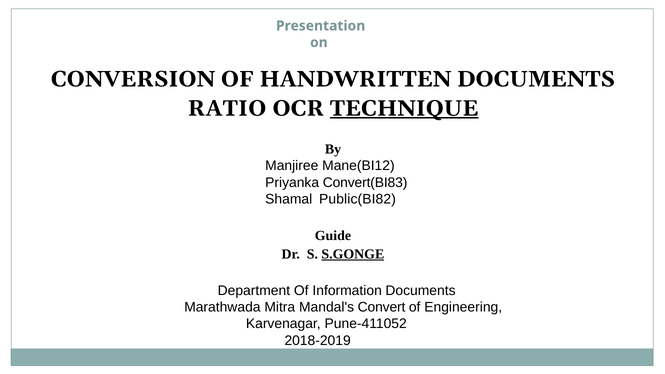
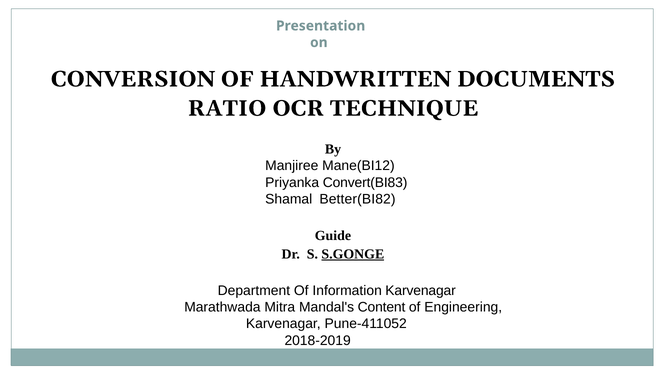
TECHNIQUE underline: present -> none (404, 108)
Public(BI82: Public(BI82 -> Better(BI82 (357, 199)
Information Documents: Documents -> Karvenagar (421, 291)
Convert: Convert -> Content (382, 307)
